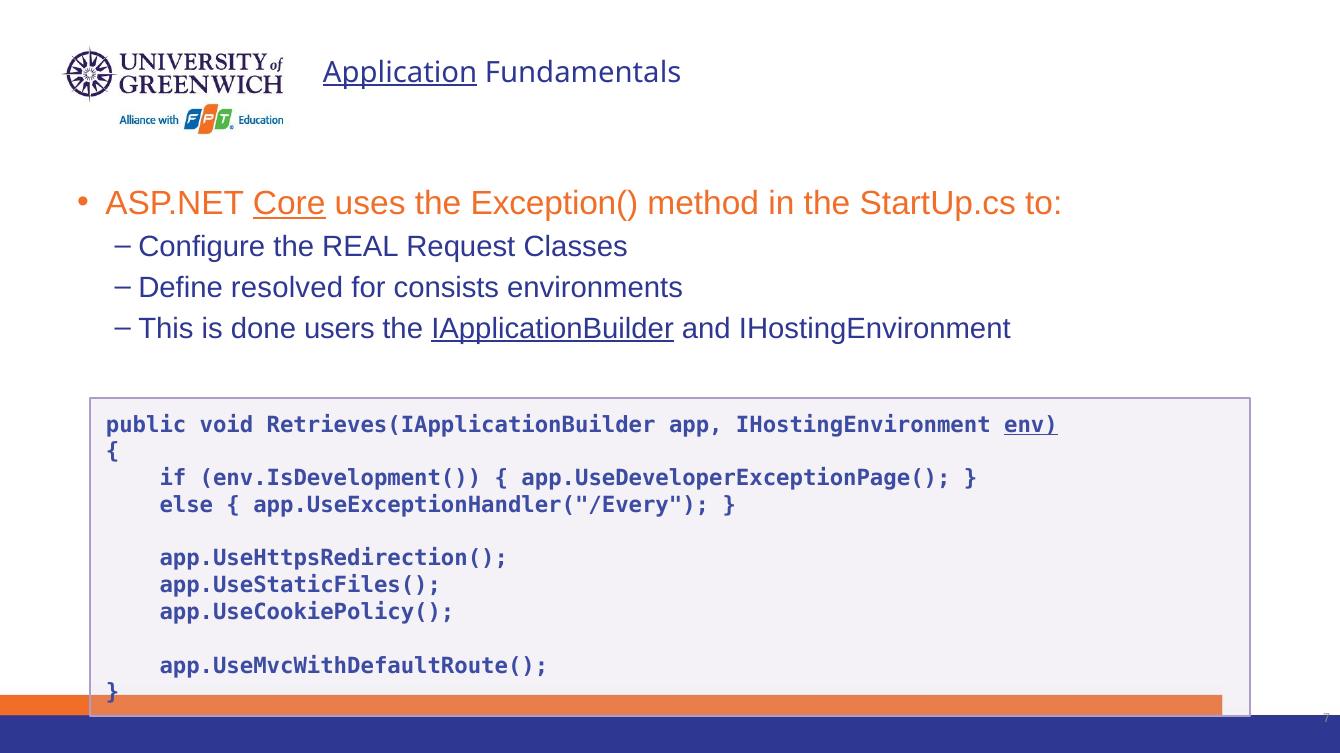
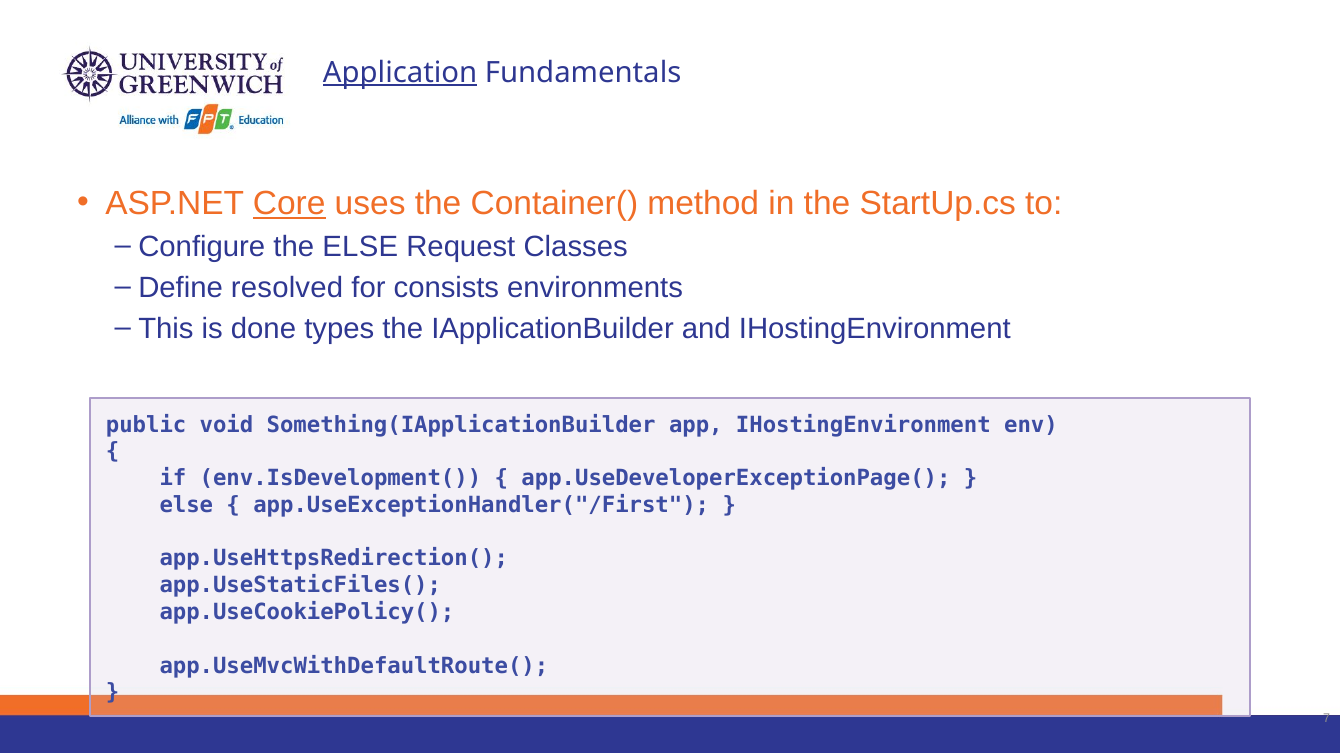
Exception(: Exception( -> Container( (554, 203)
the REAL: REAL -> ELSE (360, 247)
users: users -> types (339, 329)
IApplicationBuilder underline: present -> none (553, 329)
Retrieves(IApplicationBuilder: Retrieves(IApplicationBuilder -> Something(IApplicationBuilder (461, 425)
env underline: present -> none (1031, 425)
app.UseExceptionHandler("/Every: app.UseExceptionHandler("/Every -> app.UseExceptionHandler("/First (481, 506)
